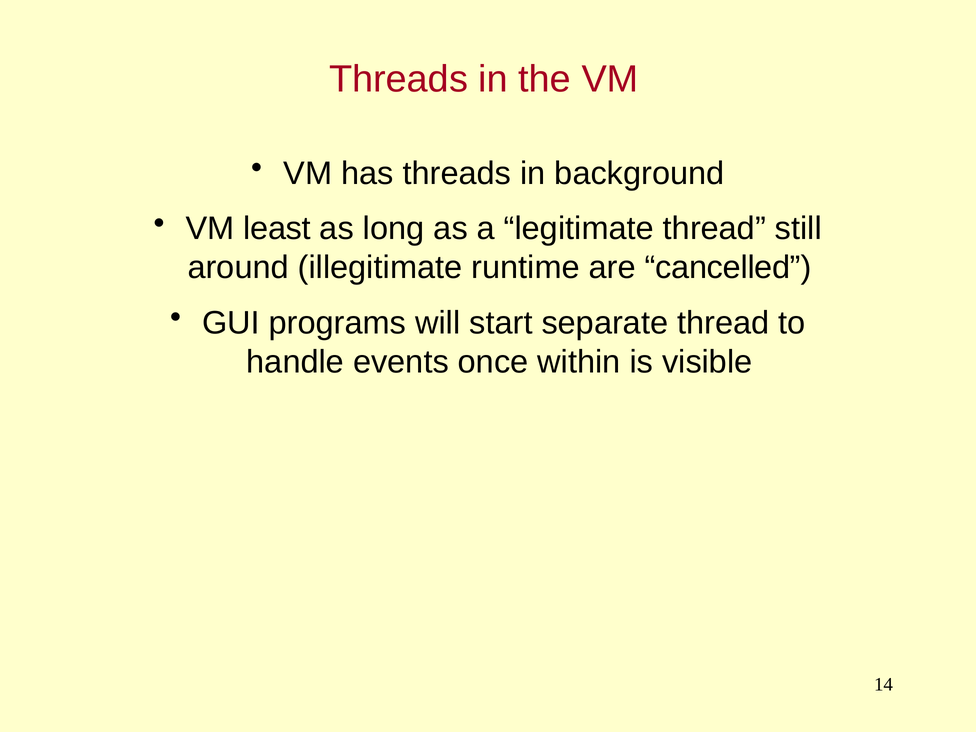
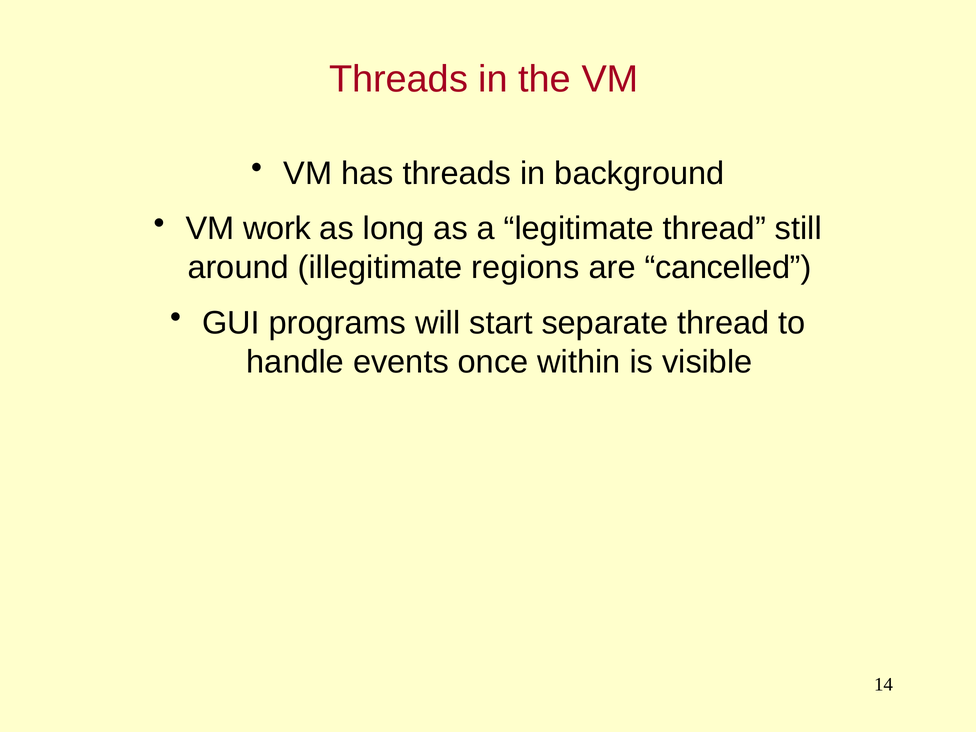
least: least -> work (277, 229)
runtime: runtime -> regions (525, 268)
